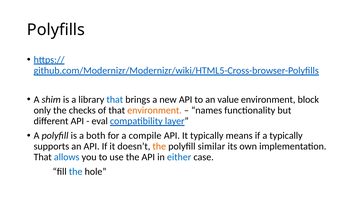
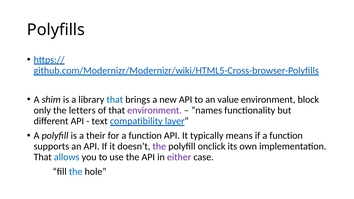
checks: checks -> letters (82, 110)
environment colour: orange -> purple (155, 110)
eval: eval -> text (100, 121)
both: both -> their (96, 136)
for a compile: compile -> function (145, 136)
if a typically: typically -> function (286, 136)
the colour: orange -> purple (159, 147)
similar: similar -> onclick (212, 147)
either colour: blue -> purple (179, 157)
